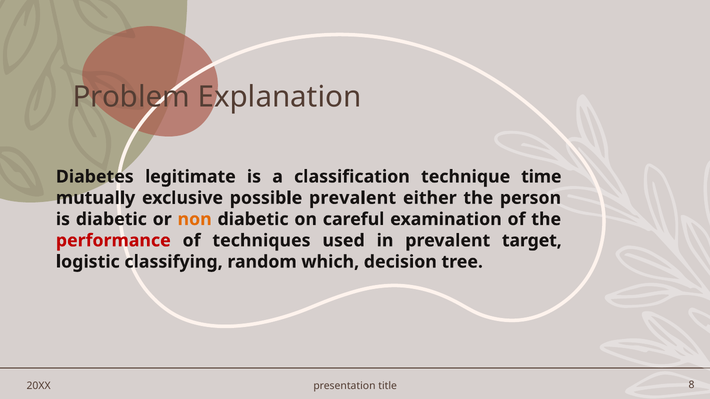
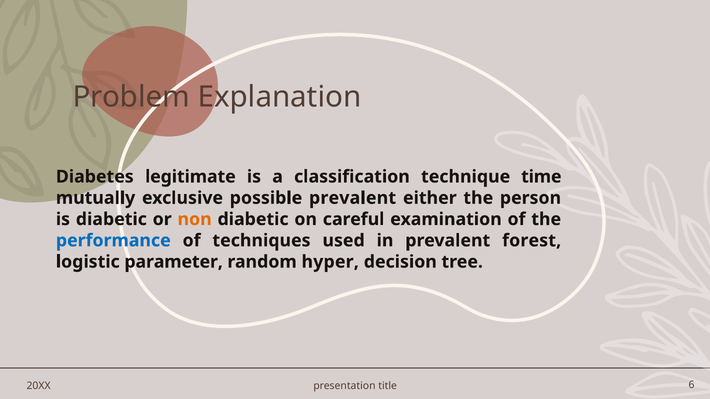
performance colour: red -> blue (113, 241)
target: target -> forest (532, 241)
classifying: classifying -> parameter (174, 262)
which: which -> hyper (330, 262)
8: 8 -> 6 (691, 385)
